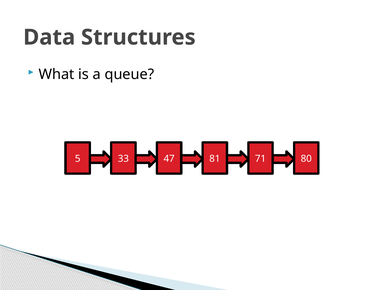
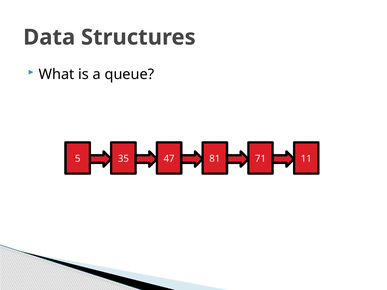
33: 33 -> 35 (123, 159)
80: 80 -> 11 (306, 159)
